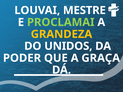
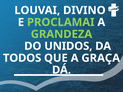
MESTRE: MESTRE -> DIVINO (84, 10)
GRANDEZA colour: yellow -> light green (61, 34)
PODER: PODER -> TODOS (22, 58)
